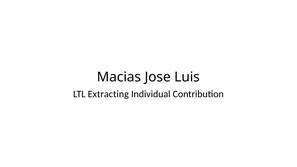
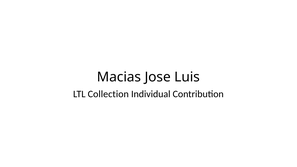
Extracting: Extracting -> Collection (108, 94)
